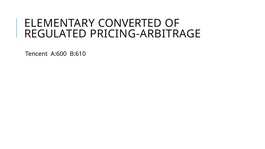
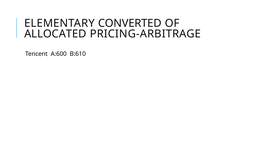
REGULATED: REGULATED -> ALLOCATED (55, 34)
